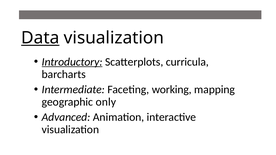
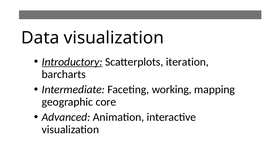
Data underline: present -> none (40, 38)
curricula: curricula -> iteration (187, 62)
only: only -> core (106, 102)
